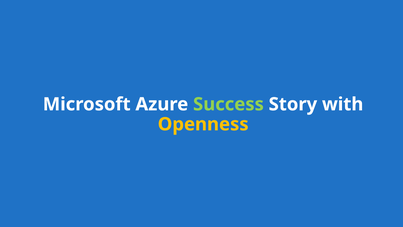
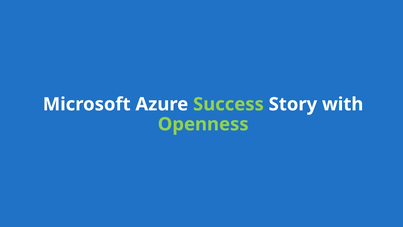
Openness colour: yellow -> light green (203, 124)
